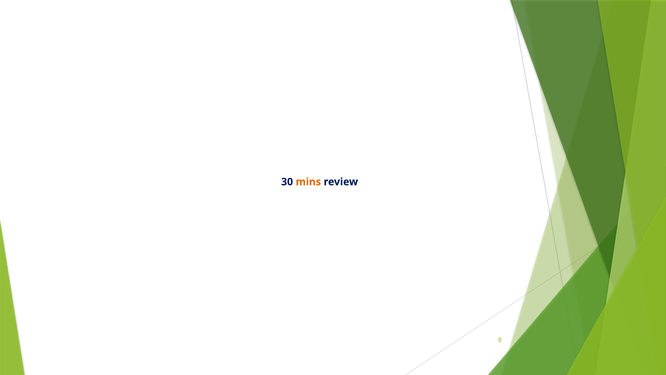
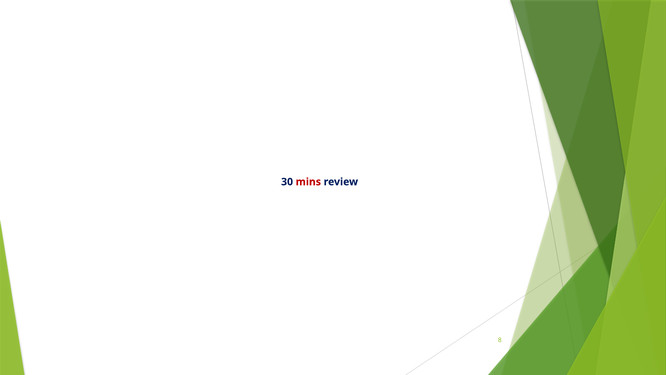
mins colour: orange -> red (308, 182)
